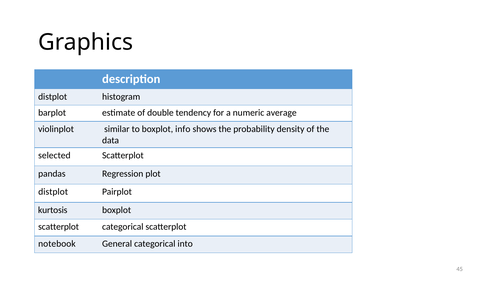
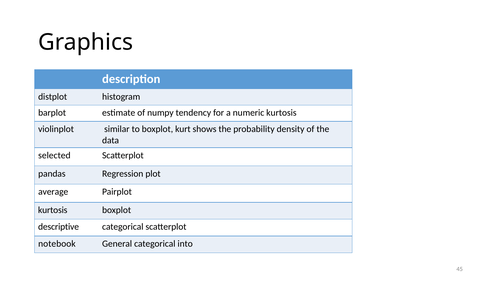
double: double -> numpy (160, 113)
numeric average: average -> kurtosis (281, 113)
info: info -> kurt (183, 129)
distplot: distplot -> average (53, 192)
scatterplot: scatterplot -> descriptive (59, 227)
